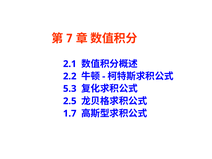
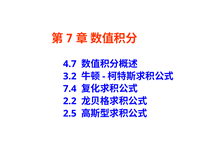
2.1: 2.1 -> 4.7 (70, 64)
2.2: 2.2 -> 3.2 (70, 76)
5.3: 5.3 -> 7.4 (70, 89)
2.5: 2.5 -> 2.2 (70, 101)
1.7: 1.7 -> 2.5 (70, 113)
